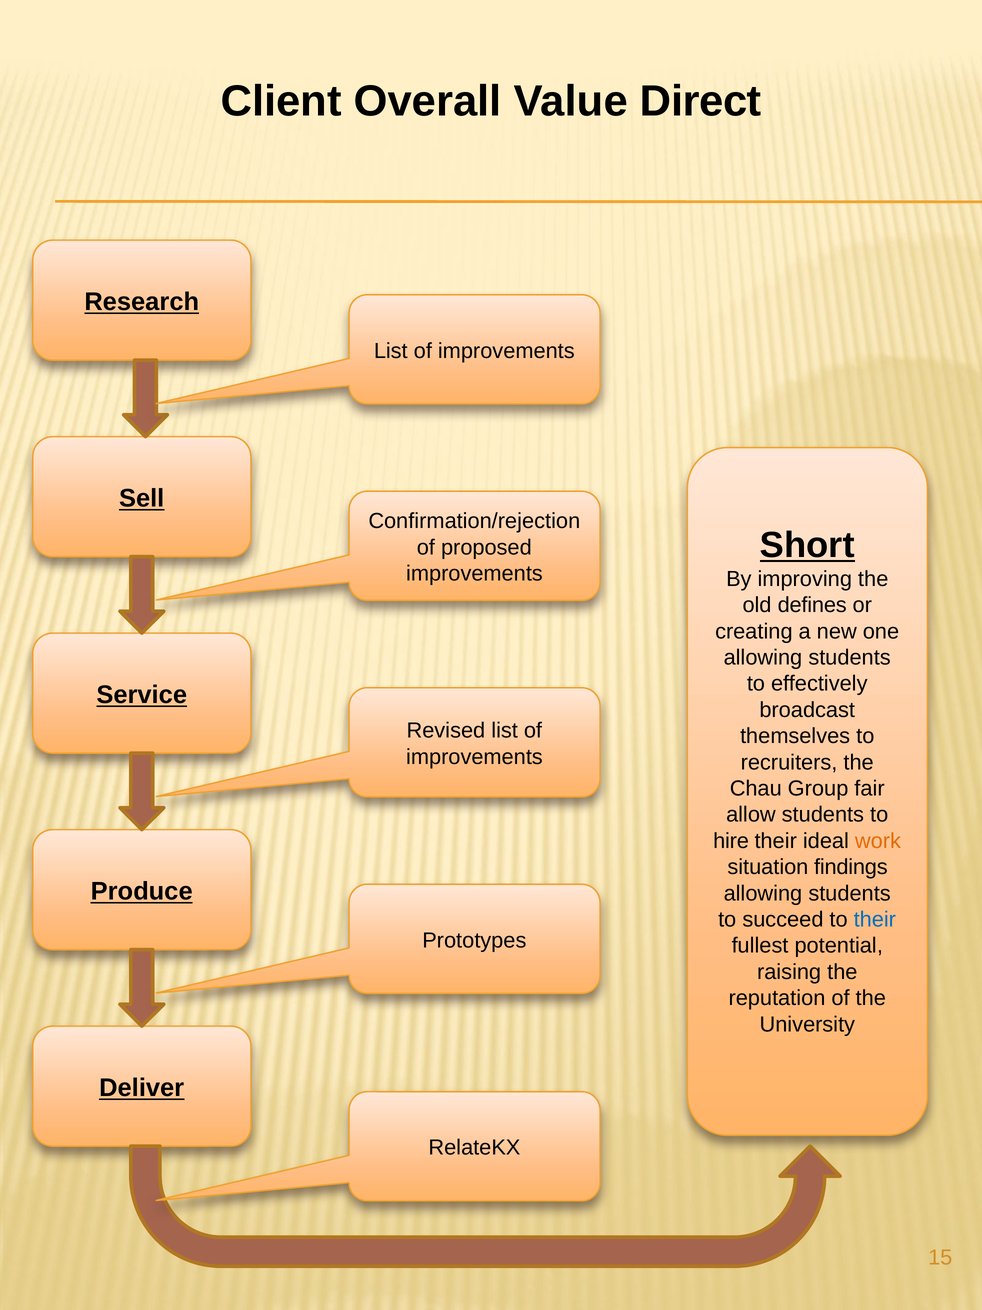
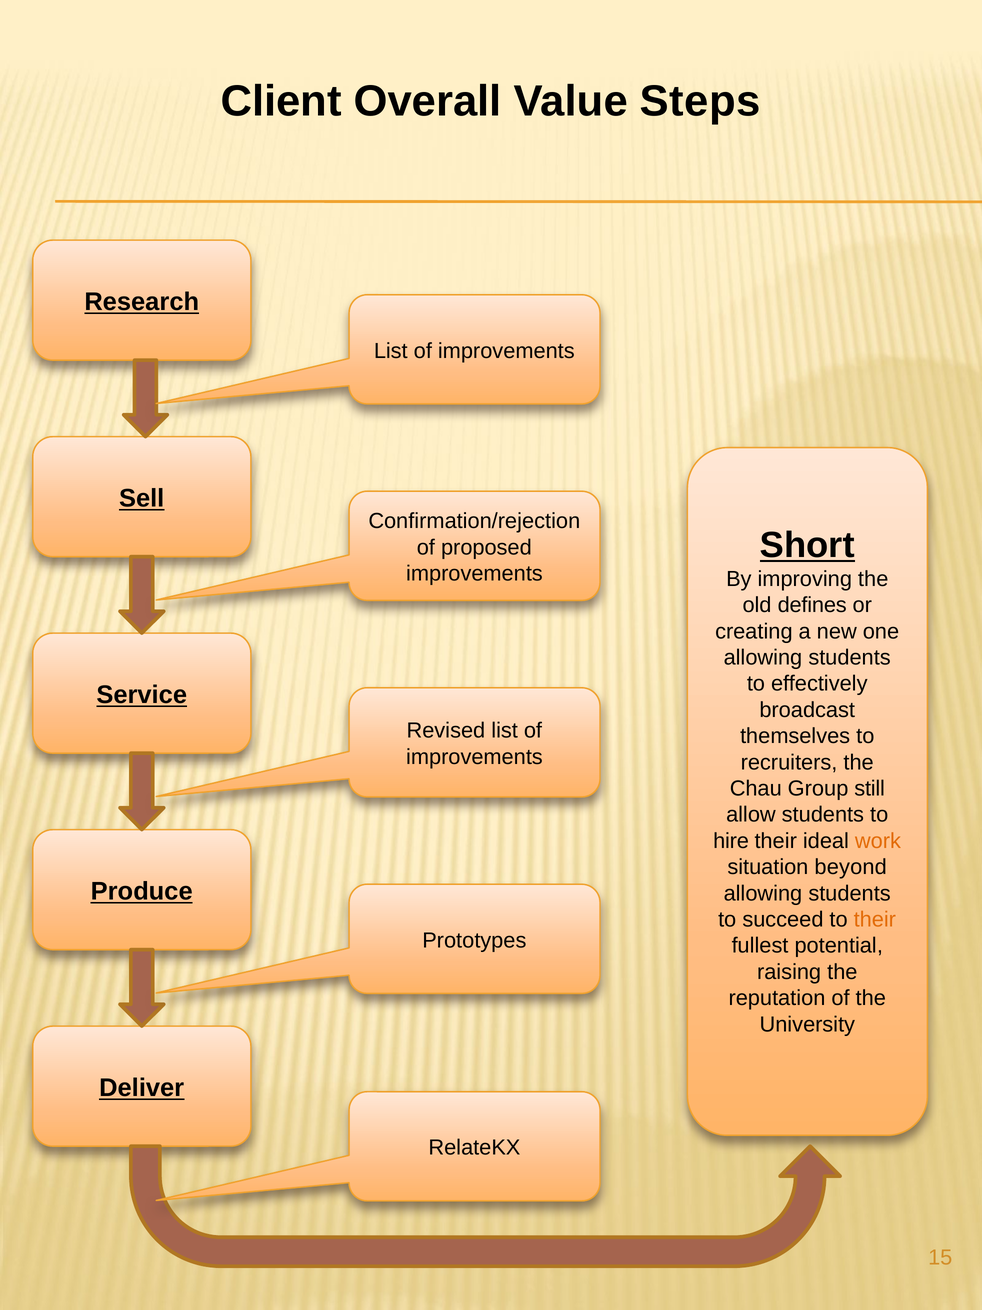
Direct: Direct -> Steps (700, 101)
fair: fair -> still (870, 788)
findings: findings -> beyond (851, 867)
their colour: blue -> orange (875, 919)
